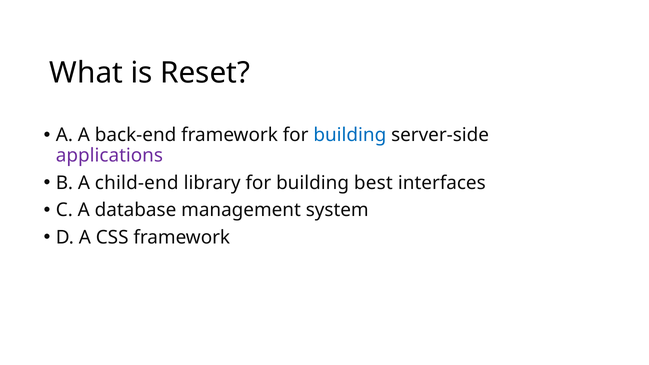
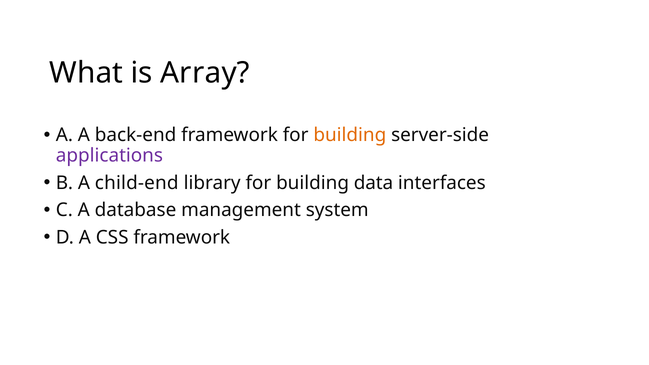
Reset: Reset -> Array (205, 73)
building colour: blue -> orange (350, 135)
best: best -> data (374, 183)
